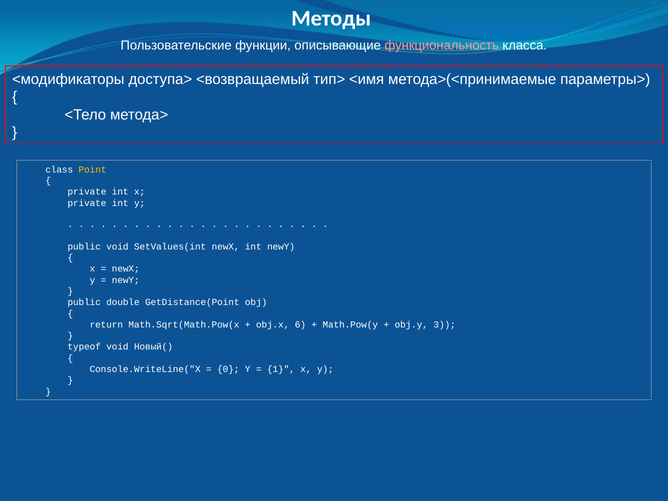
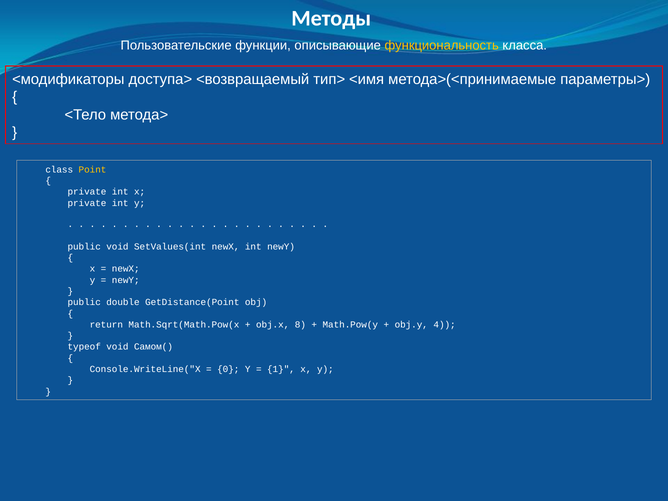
функциональность colour: pink -> yellow (442, 45)
6: 6 -> 8 (300, 325)
3: 3 -> 4 (445, 325)
Новый(: Новый( -> Самом( (153, 347)
